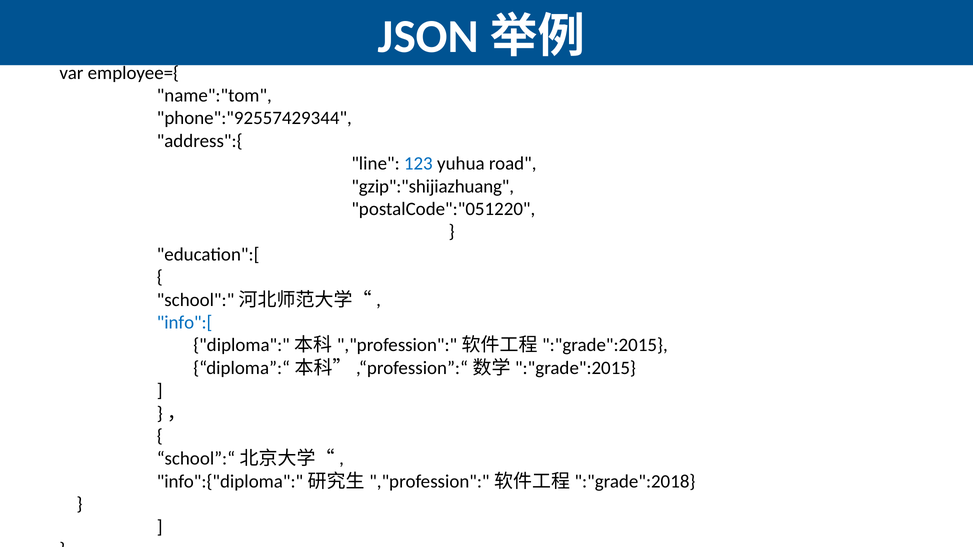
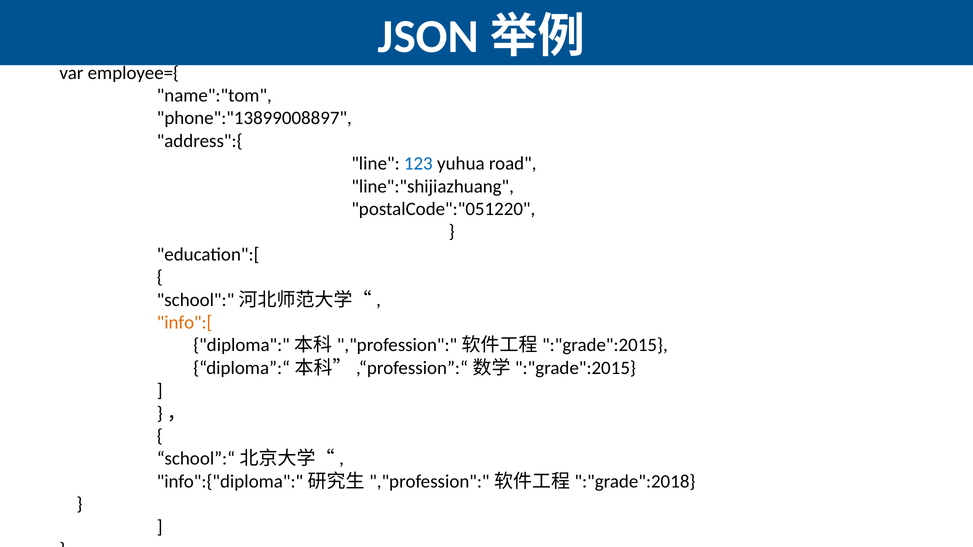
phone":"92557429344: phone":"92557429344 -> phone":"13899008897 (254, 118)
gzip":"shijiazhuang: gzip":"shijiazhuang -> line":"shijiazhuang (433, 186)
info":[ colour: blue -> orange (185, 323)
